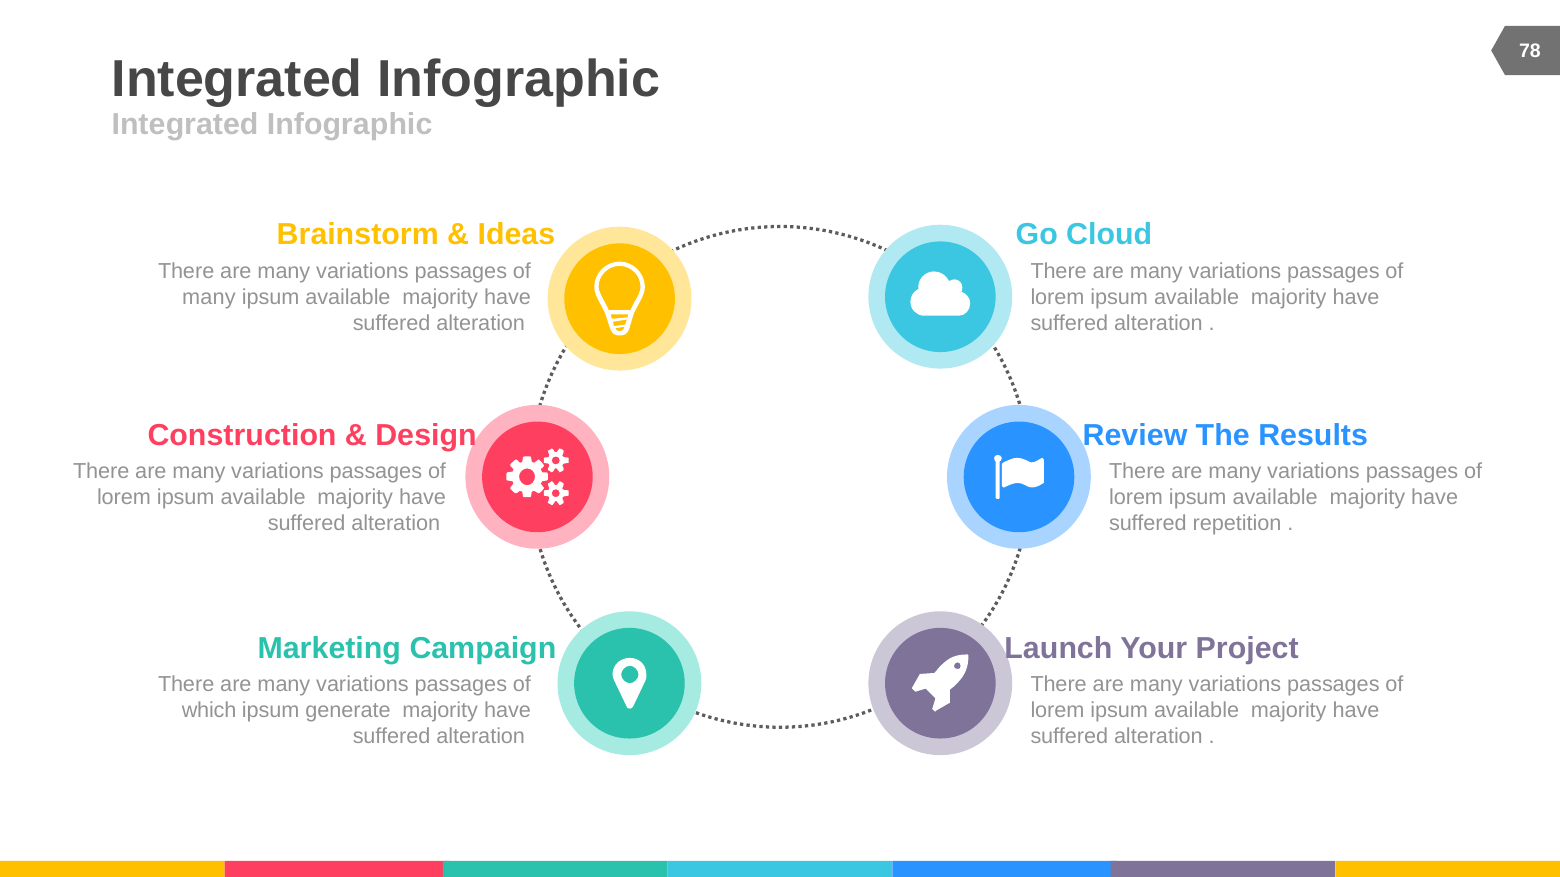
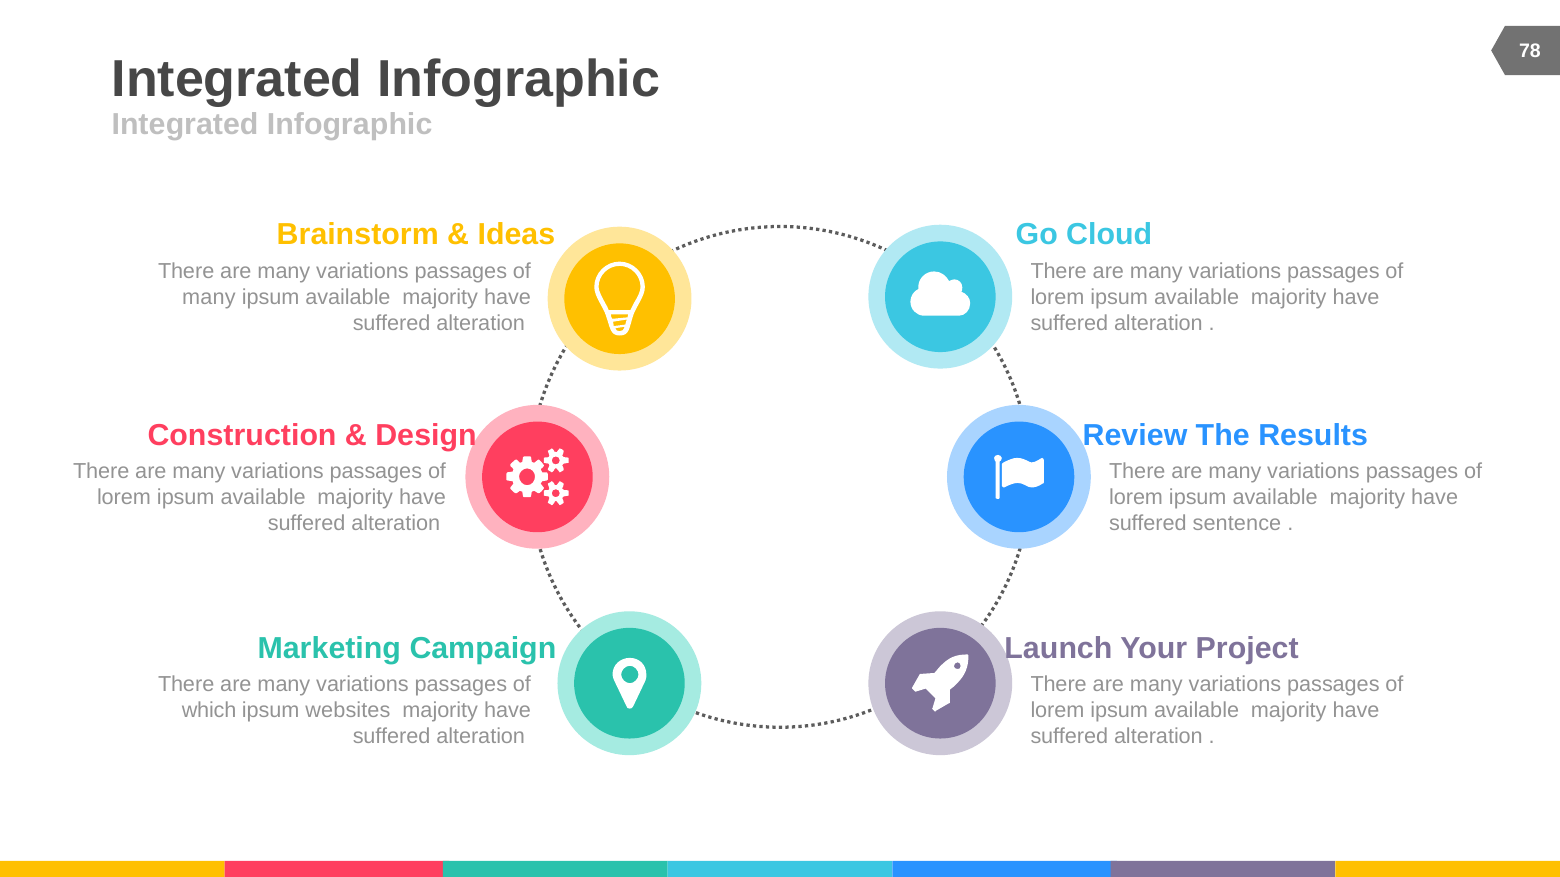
repetition: repetition -> sentence (1237, 524)
generate: generate -> websites (348, 711)
